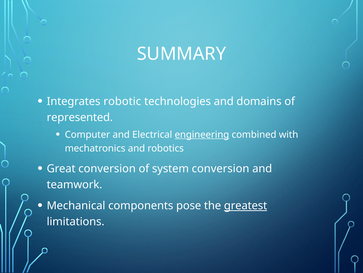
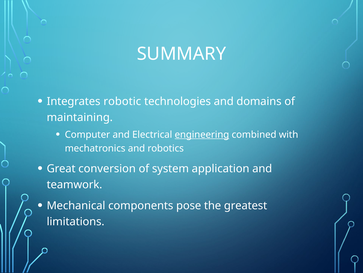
represented: represented -> maintaining (80, 117)
system conversion: conversion -> application (221, 168)
greatest underline: present -> none (246, 205)
